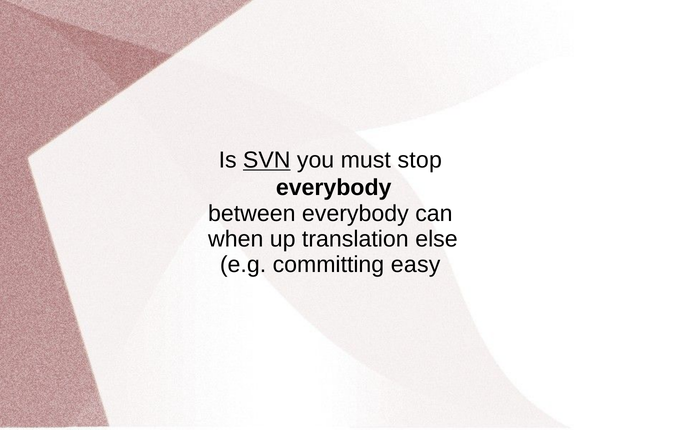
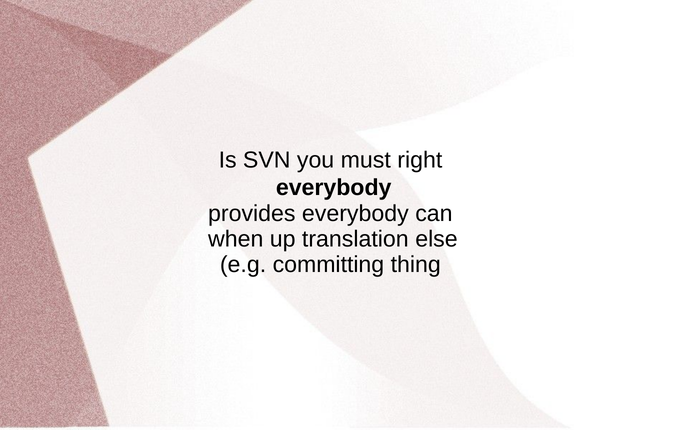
SVN underline: present -> none (267, 160)
stop: stop -> right (420, 160)
between: between -> provides (252, 213)
easy: easy -> thing (416, 265)
